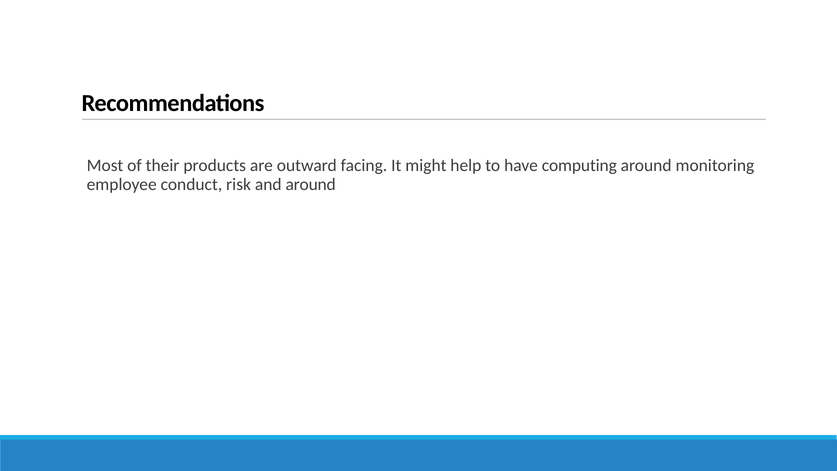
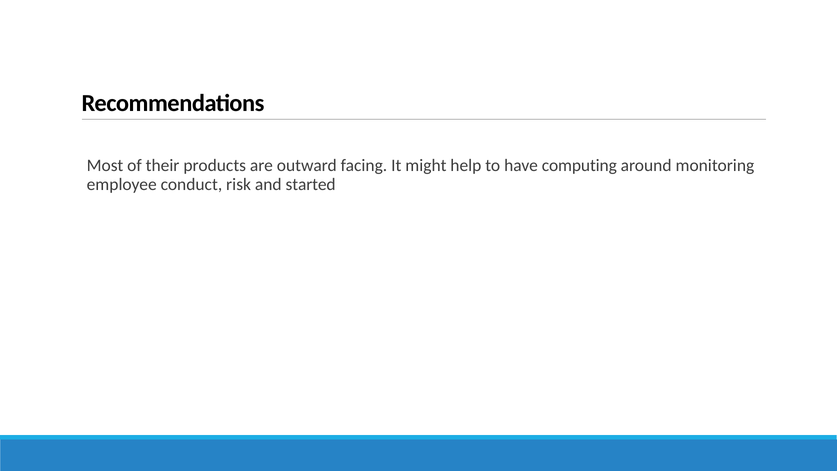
and around: around -> started (311, 184)
